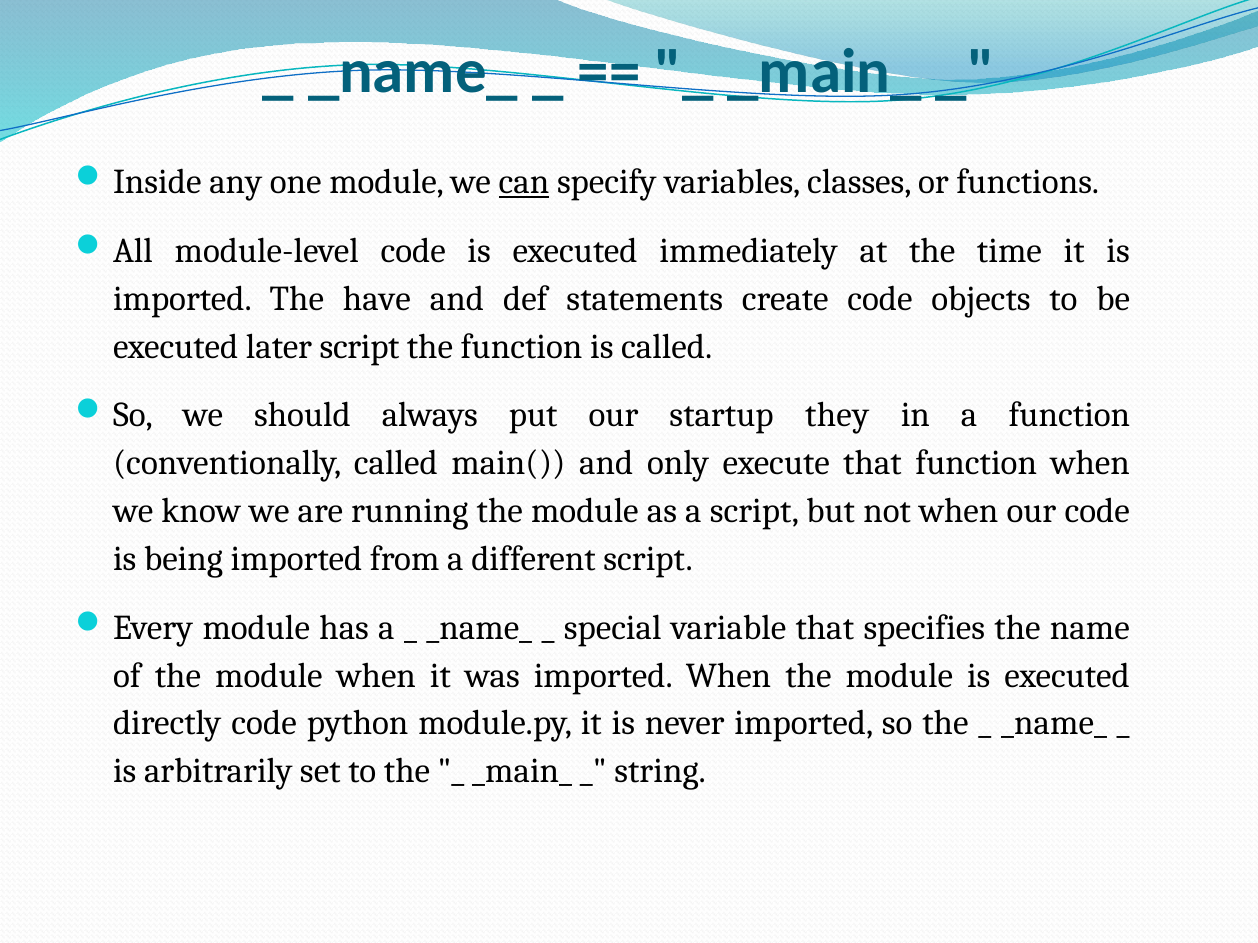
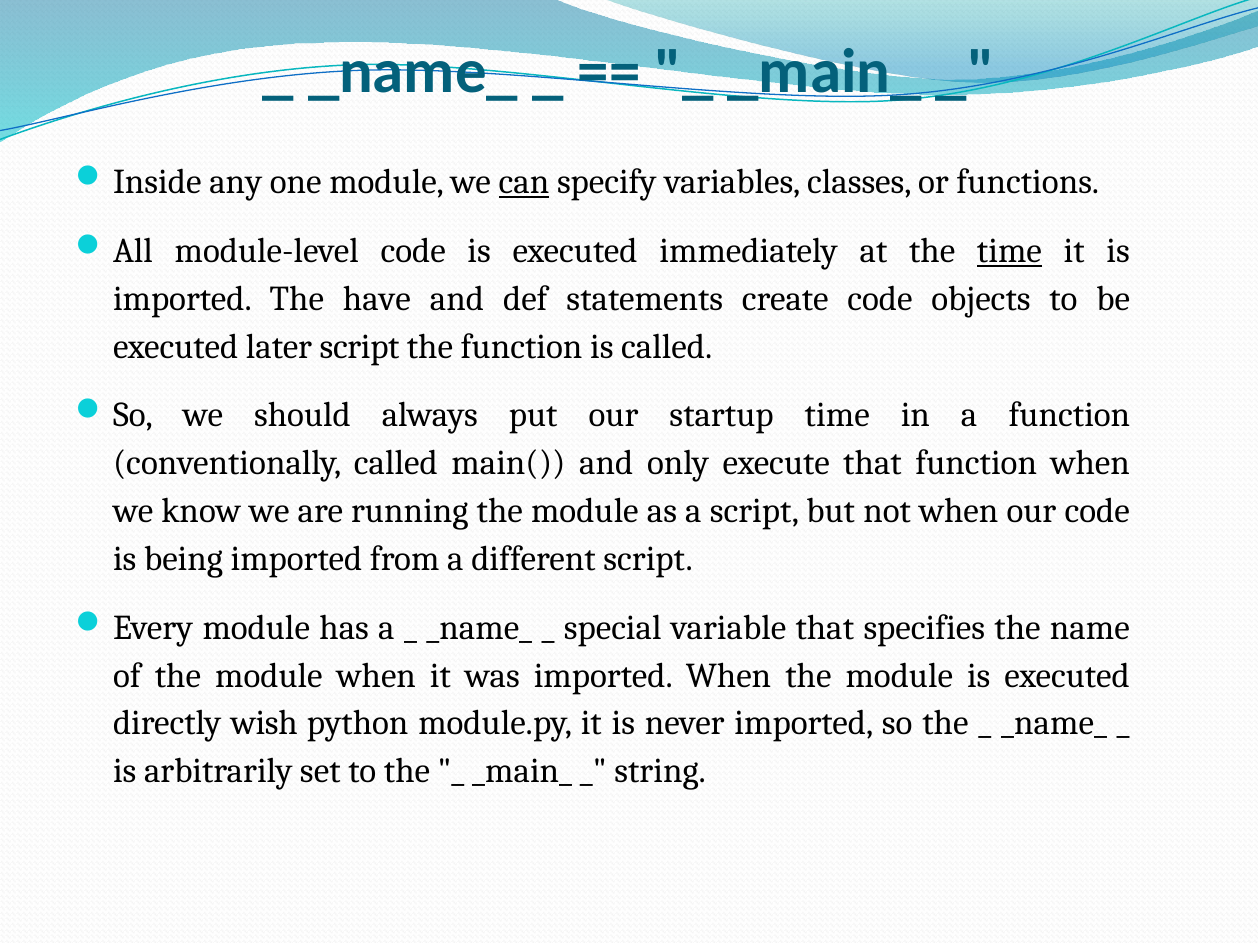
time underline: none -> present (1009, 251)
startup they: they -> time (837, 416)
directly code: code -> wish (264, 724)
